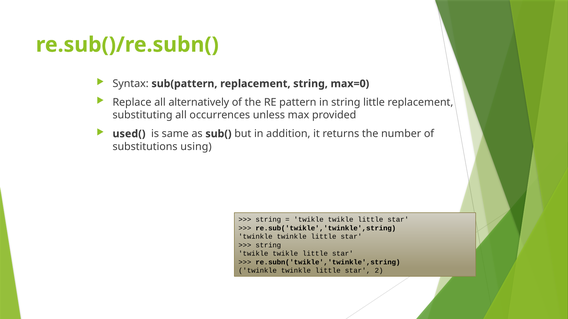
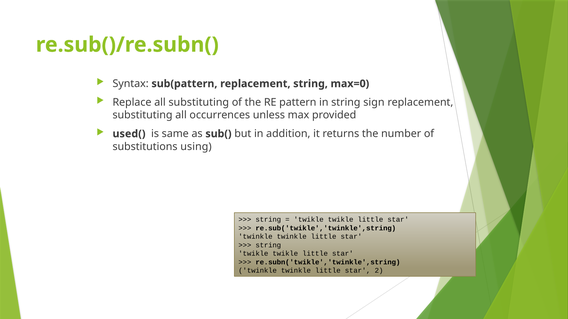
all alternatively: alternatively -> substituting (199, 103)
string little: little -> sign (374, 103)
